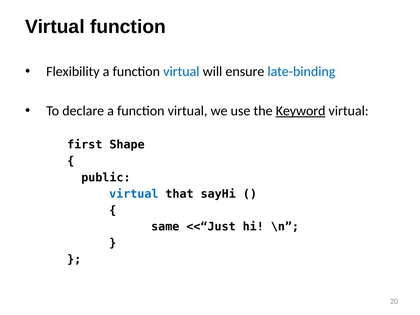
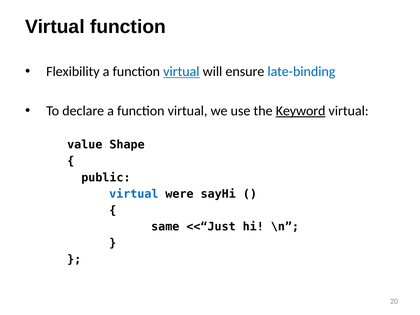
virtual underline: none -> present (181, 72)
first: first -> value (85, 145)
that: that -> were (179, 194)
